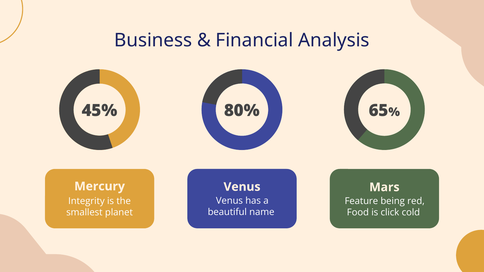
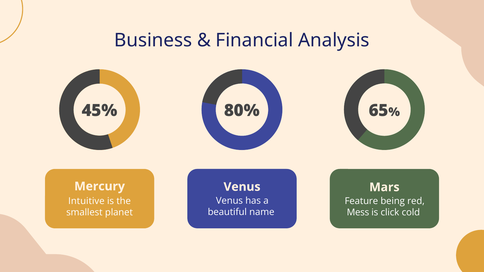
Integrity: Integrity -> Intuitive (86, 201)
Food: Food -> Mess (358, 213)
